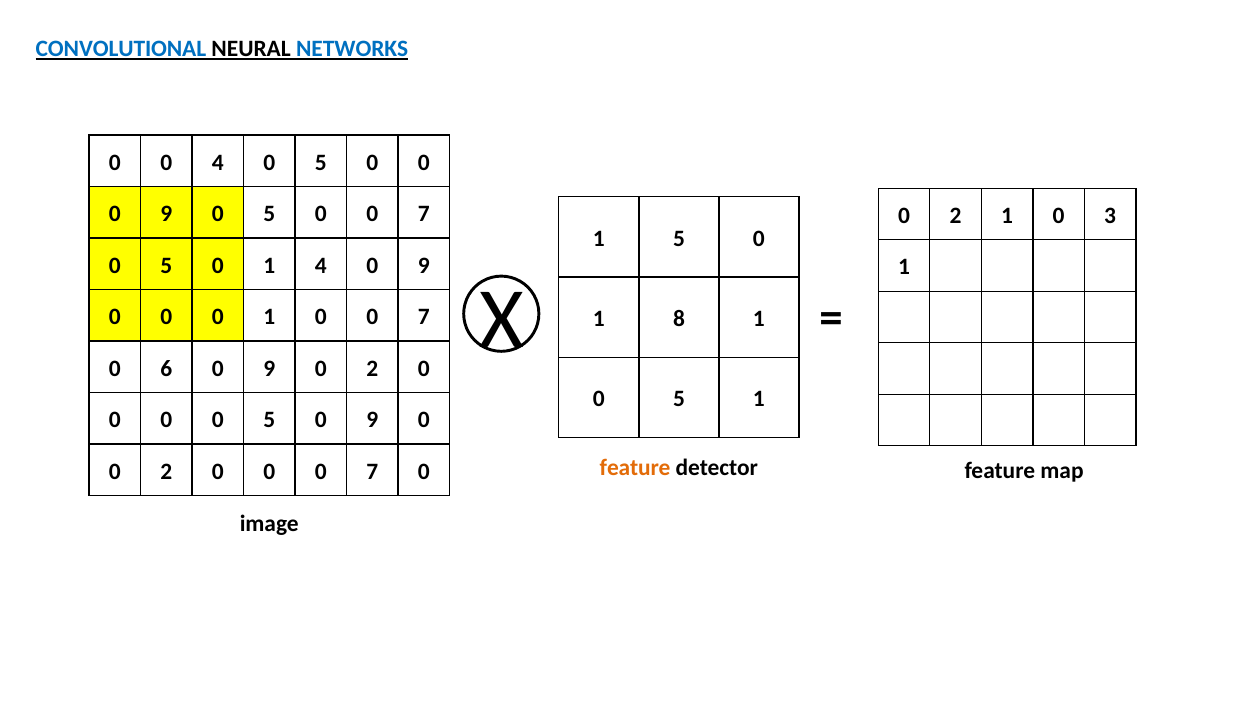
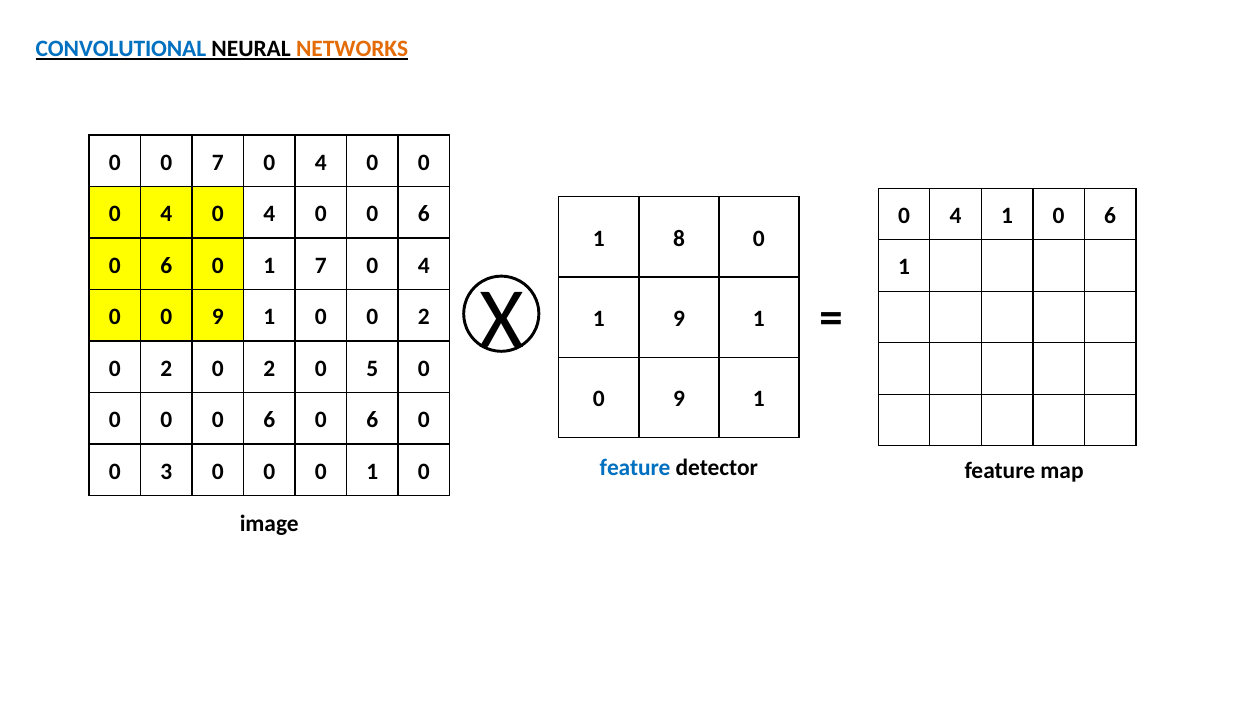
NETWORKS colour: blue -> orange (352, 49)
0 4: 4 -> 7 (218, 162)
5: 5 -> 4 (321, 162)
9: 9 -> 4 (166, 214)
5: 5 -> 4 (269, 214)
7: 7 -> 6 (424, 214)
2: 2 -> 4 (956, 216)
1 0 3: 3 -> 6 (1110, 216)
1 5: 5 -> 8 (679, 239)
5: 5 -> 6 (166, 266)
1 4: 4 -> 7 (321, 266)
9: 9 -> 4 (424, 266)
0: 0 -> 9 (218, 317)
1 0 0 7: 7 -> 2 (424, 317)
1 8: 8 -> 9 (679, 319)
6: 6 -> 2 (166, 369)
9: 9 -> 2 (269, 369)
2: 2 -> 5 (372, 369)
5: 5 -> 9 (679, 399)
0 0 0 5: 5 -> 6 (269, 420)
9: 9 -> 6 (372, 420)
feature colour: orange -> blue (635, 468)
2: 2 -> 3 (166, 472)
0 0 0 7: 7 -> 1 (372, 472)
